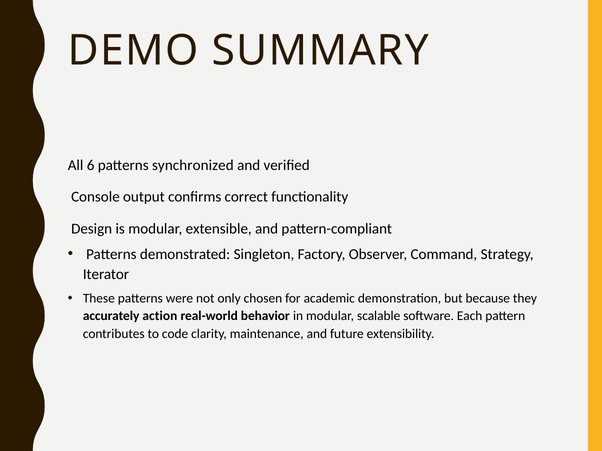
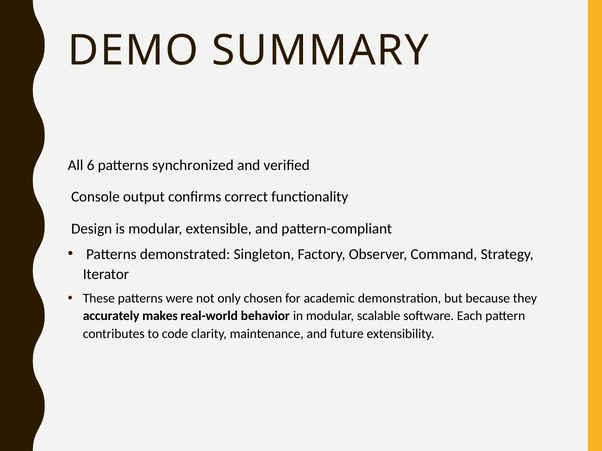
action: action -> makes (160, 316)
